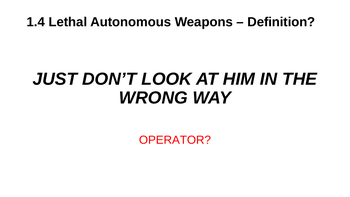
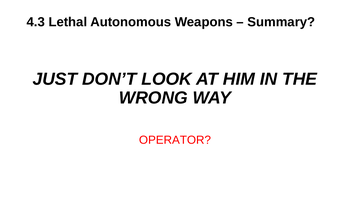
1.4: 1.4 -> 4.3 (36, 22)
Definition: Definition -> Summary (281, 22)
